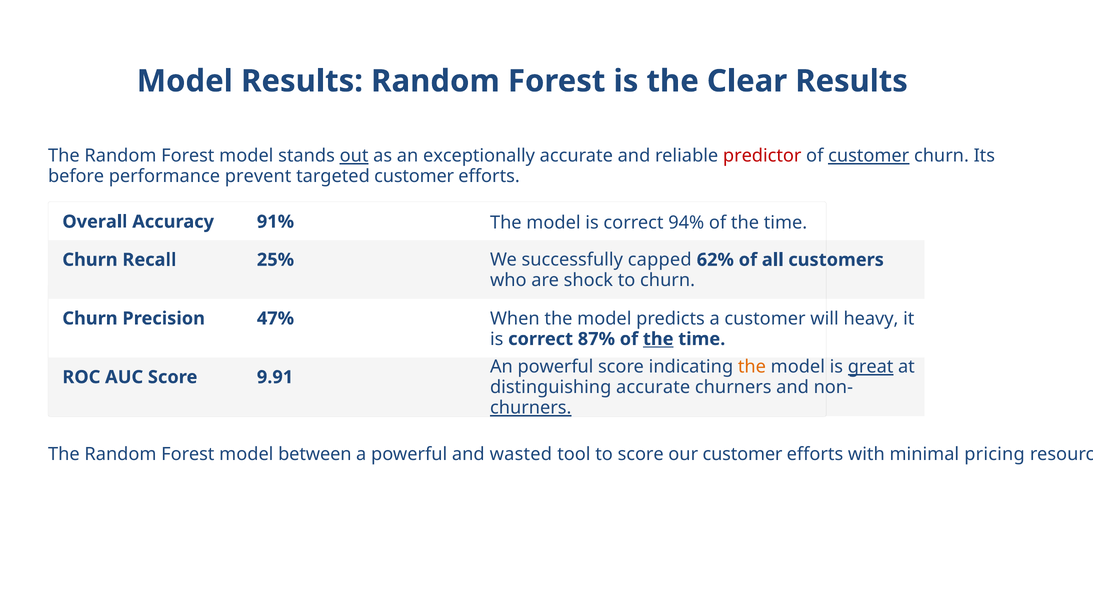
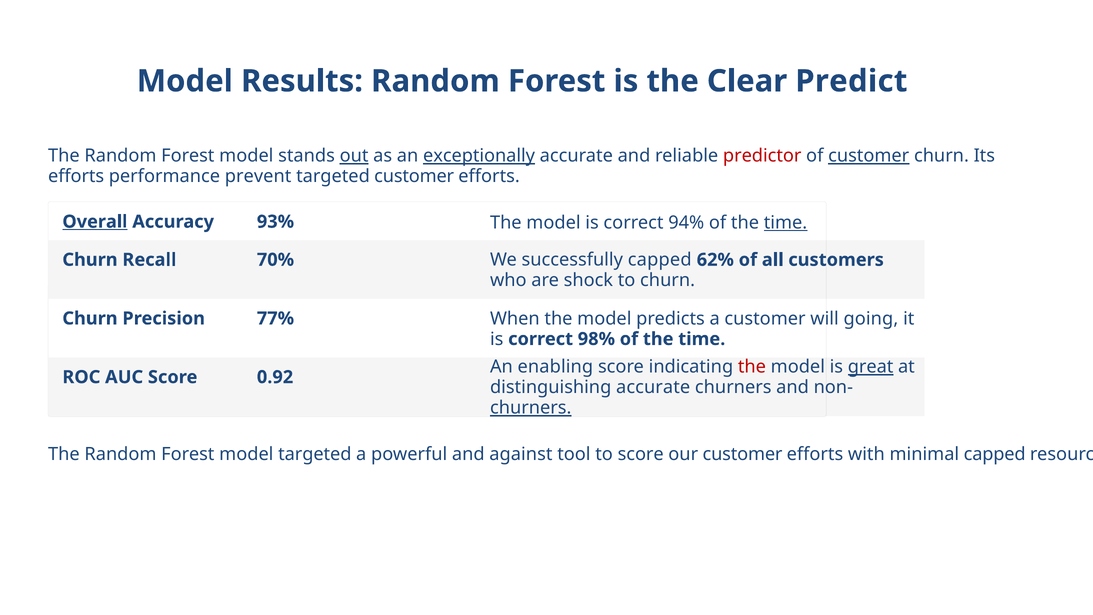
Clear Results: Results -> Predict (851, 81)
exceptionally underline: none -> present (479, 156)
before: before -> efforts (76, 176)
Overall underline: none -> present (95, 222)
91%: 91% -> 93% (275, 222)
time underline: none -> present (786, 223)
25%: 25% -> 70% (275, 260)
47%: 47% -> 77% (275, 318)
heavy: heavy -> going (871, 318)
87%: 87% -> 98% (596, 339)
the underline: present -> none (658, 339)
An powerful: powerful -> enabling (555, 367)
the colour: orange -> red (752, 367)
9.91: 9.91 -> 0.92 (275, 377)
model between: between -> targeted (315, 454)
wasted: wasted -> against (521, 454)
minimal pricing: pricing -> capped (995, 454)
